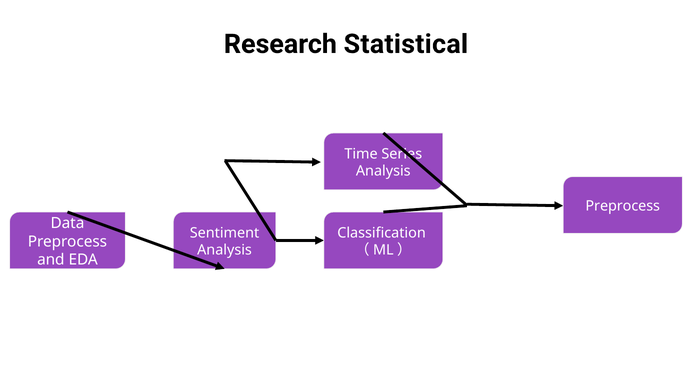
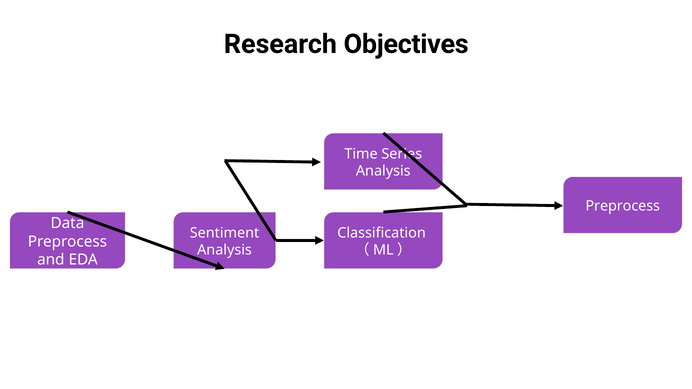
Statistical: Statistical -> Objectives (406, 44)
